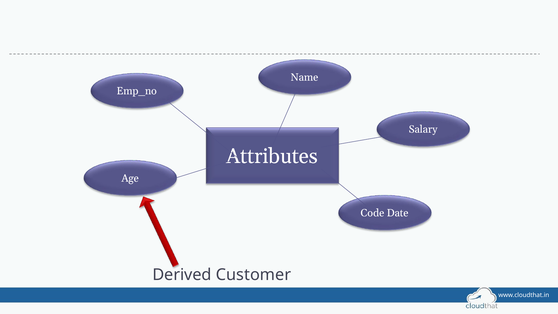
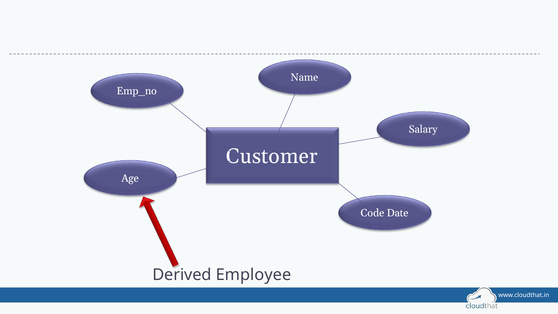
Attributes: Attributes -> Customer (272, 156)
Customer: Customer -> Employee (253, 275)
